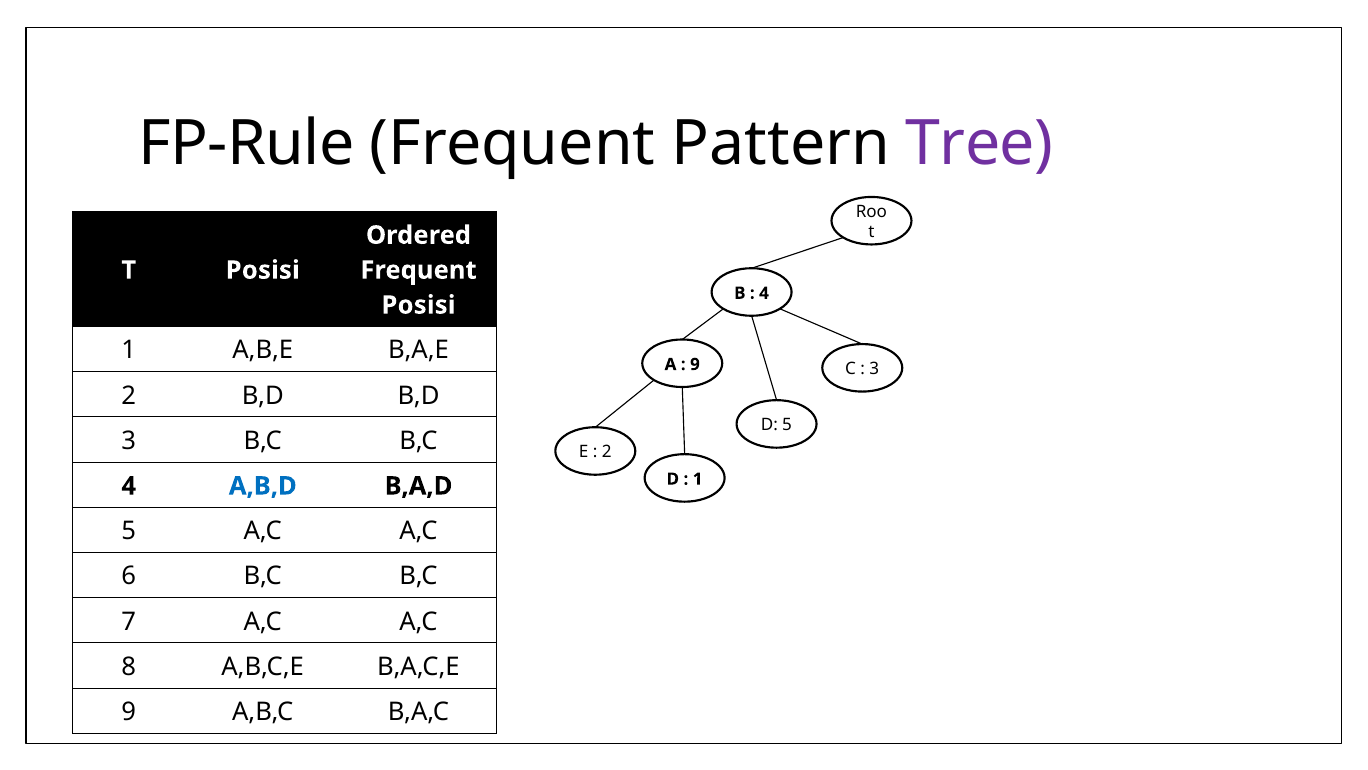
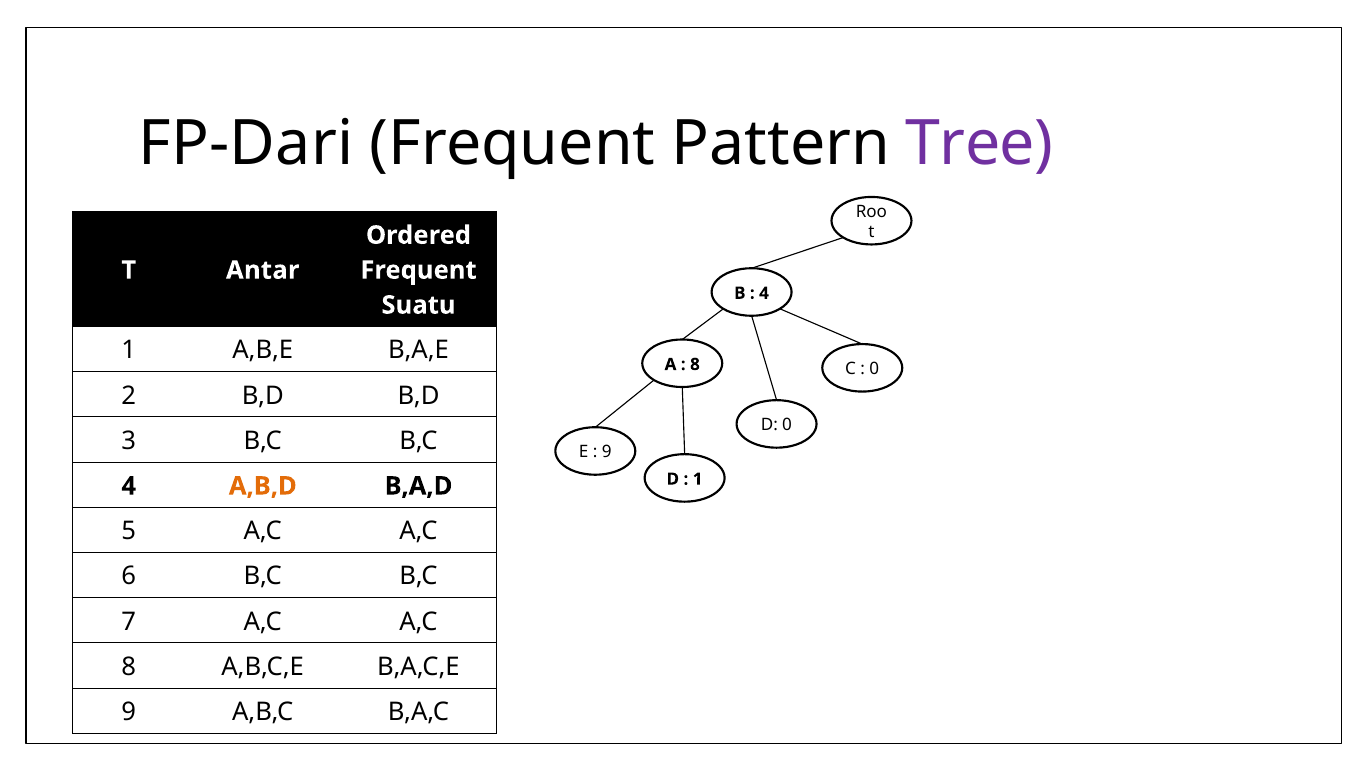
FP-Rule: FP-Rule -> FP-Dari (246, 144)
T Posisi: Posisi -> Antar (263, 270)
Posisi: Posisi -> Suatu (419, 305)
9: 9 -> 8 (695, 364)
3: 3 -> 0 (874, 369)
D 5: 5 -> 0 (787, 425)
2: 2 -> 9 (607, 452)
A,B,D colour: blue -> orange (263, 486)
